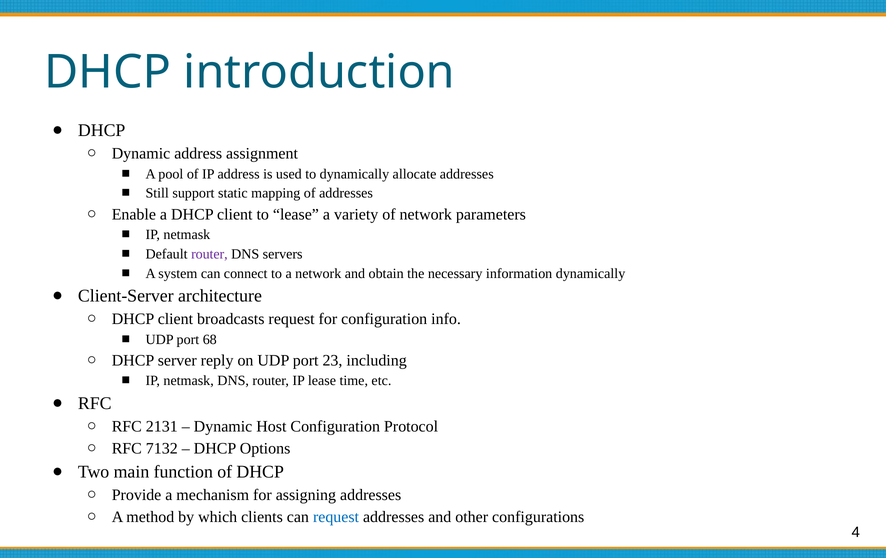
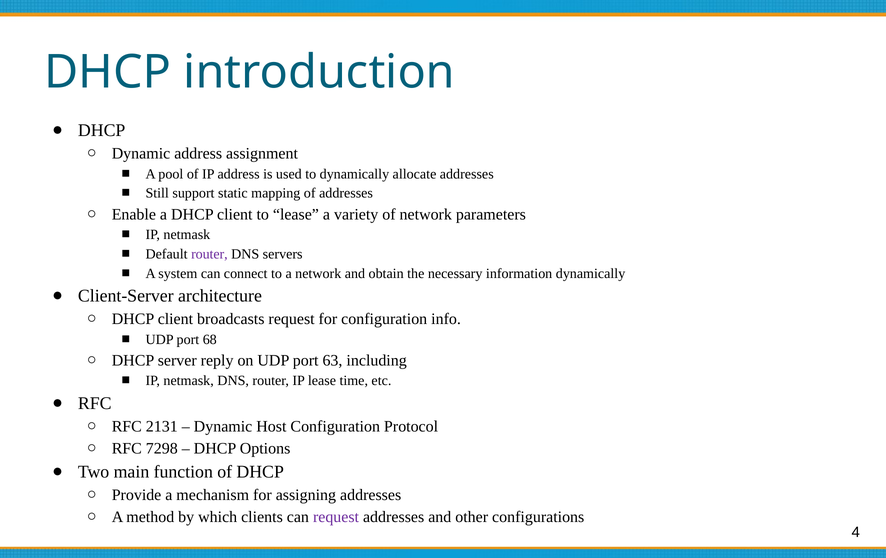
23: 23 -> 63 (332, 360)
7132: 7132 -> 7298 (162, 448)
request colour: blue -> purple (336, 517)
